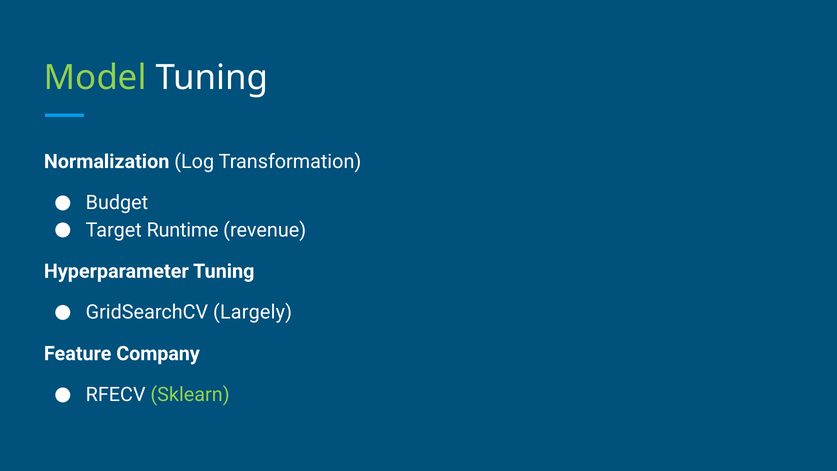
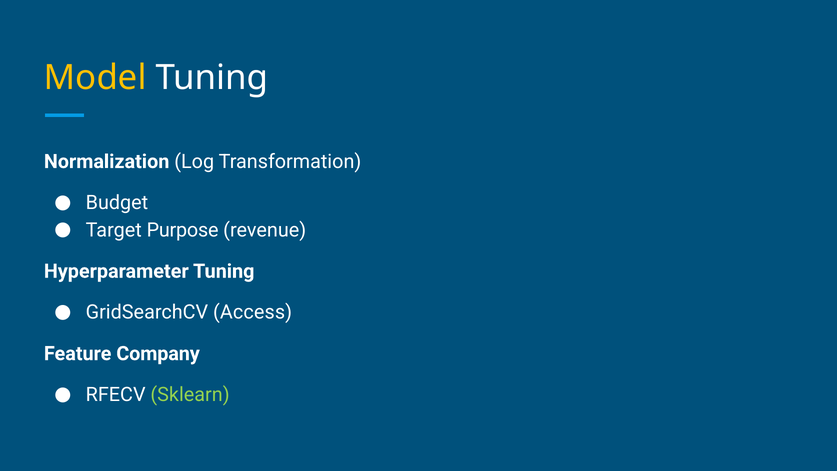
Model colour: light green -> yellow (95, 78)
Runtime: Runtime -> Purpose (183, 230)
Largely: Largely -> Access (253, 312)
